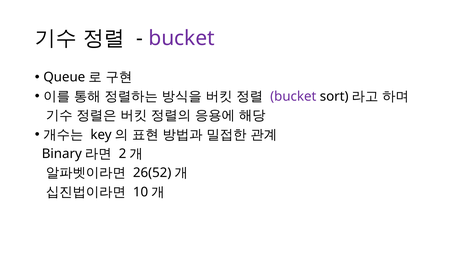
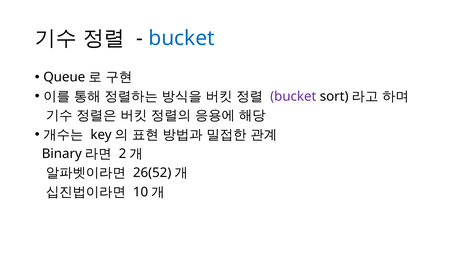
bucket colour: purple -> blue (182, 38)
